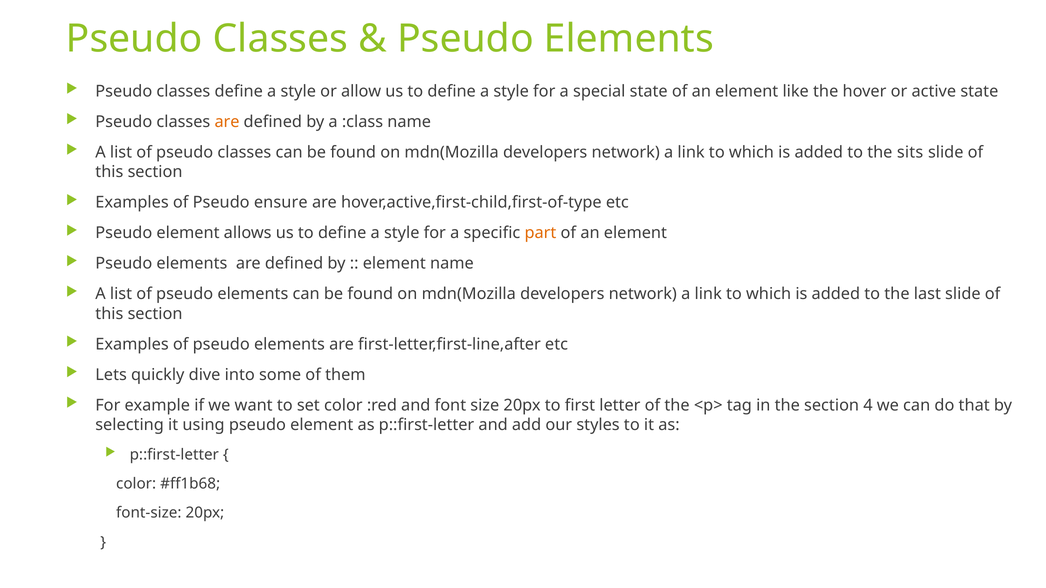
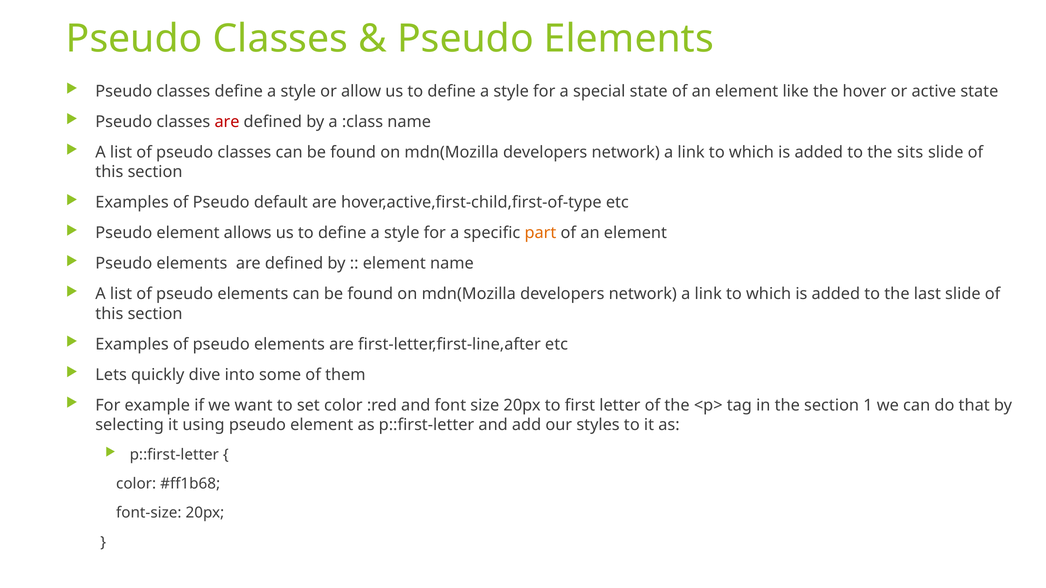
are colour: orange -> red (227, 122)
ensure: ensure -> default (281, 203)
4: 4 -> 1 (868, 405)
